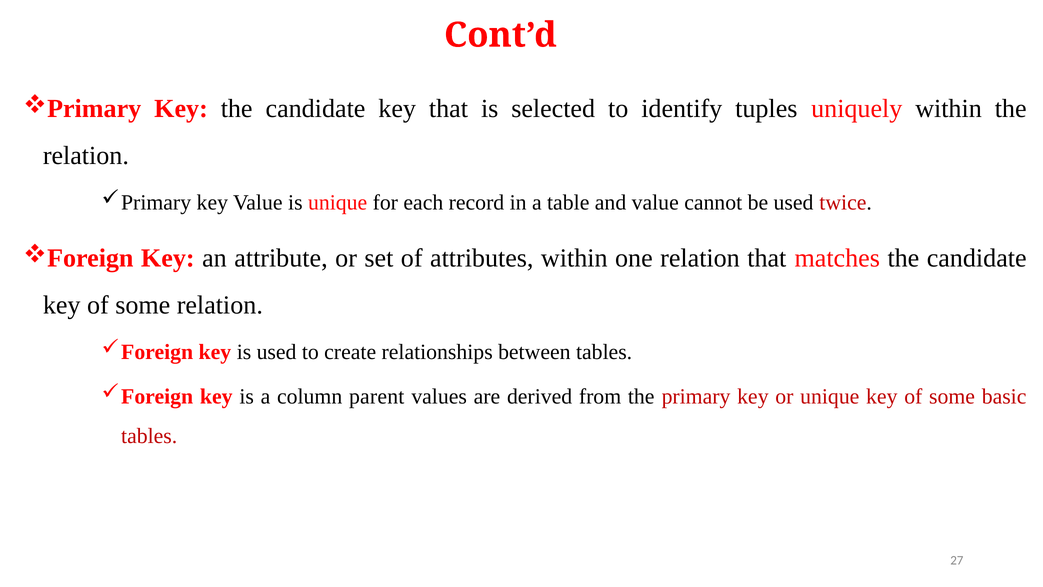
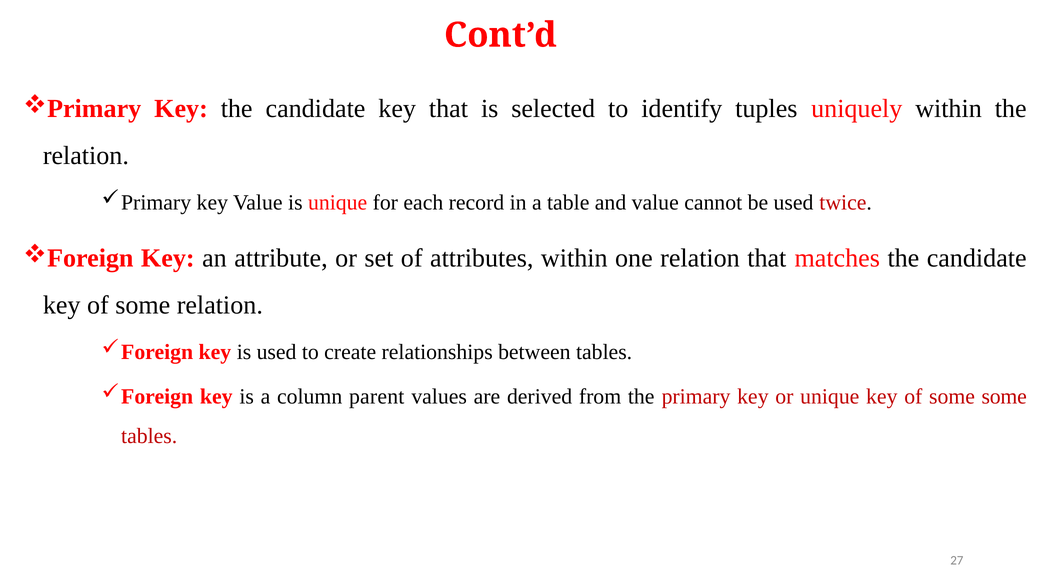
some basic: basic -> some (1004, 397)
